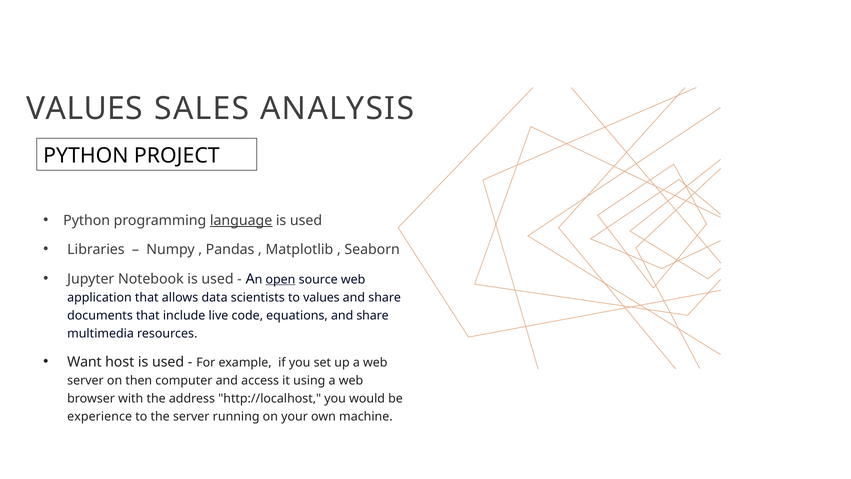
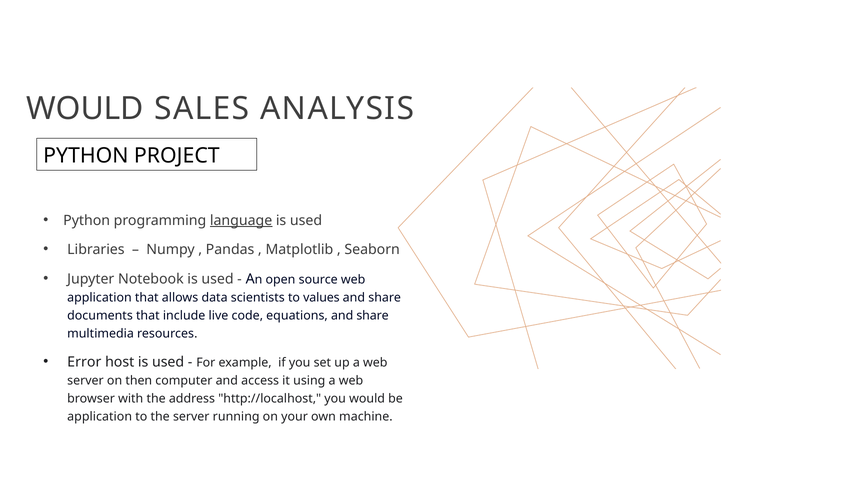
VALUES: VALUES -> WOULD (85, 109)
open underline: present -> none (280, 279)
Want: Want -> Error (84, 362)
experience: experience -> application (100, 416)
